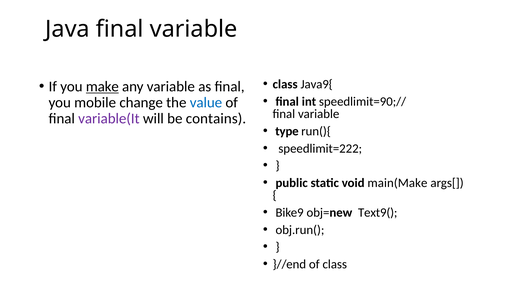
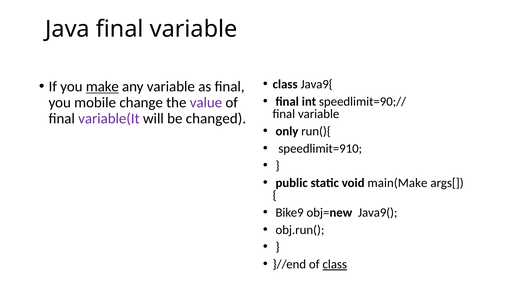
value colour: blue -> purple (206, 103)
contains: contains -> changed (216, 119)
type: type -> only (287, 131)
speedlimit=222: speedlimit=222 -> speedlimit=910 (320, 148)
Text9(: Text9( -> Java9( (378, 213)
class underline: none -> present (335, 264)
